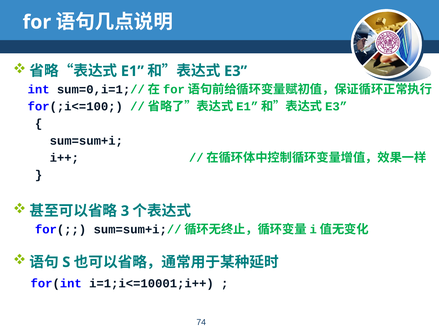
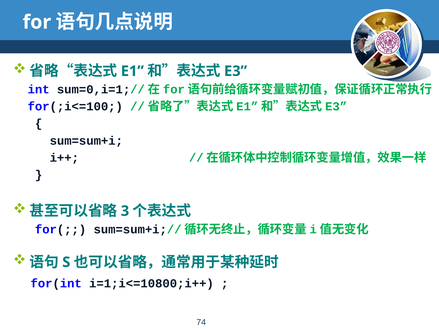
i=1;i<=10001;i++: i=1;i<=10001;i++ -> i=1;i<=10800;i++ (151, 284)
